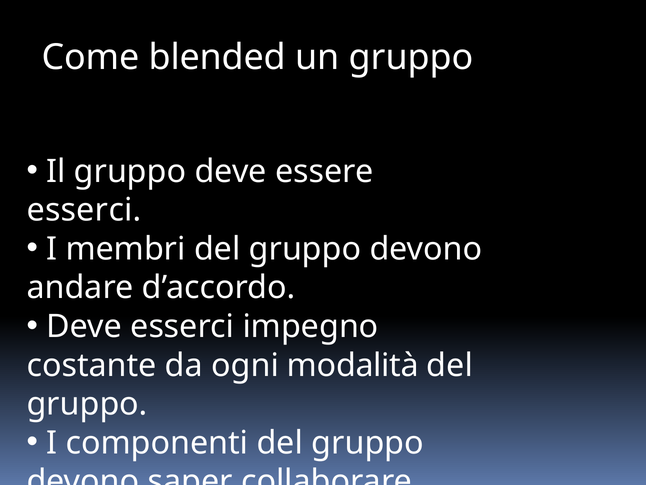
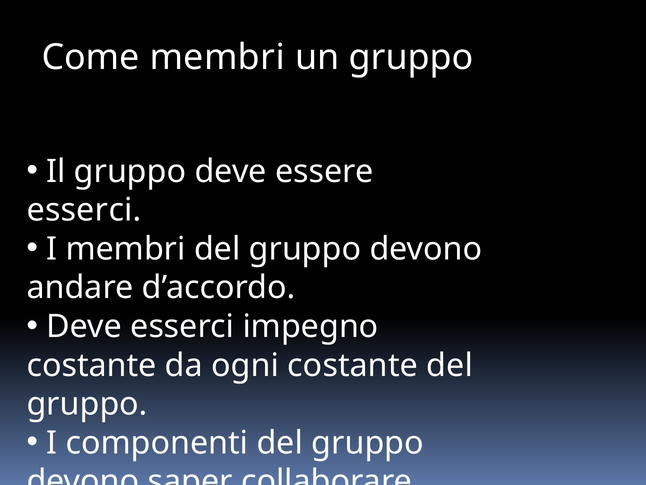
Come blended: blended -> membri (217, 58)
ogni modalità: modalità -> costante (353, 365)
